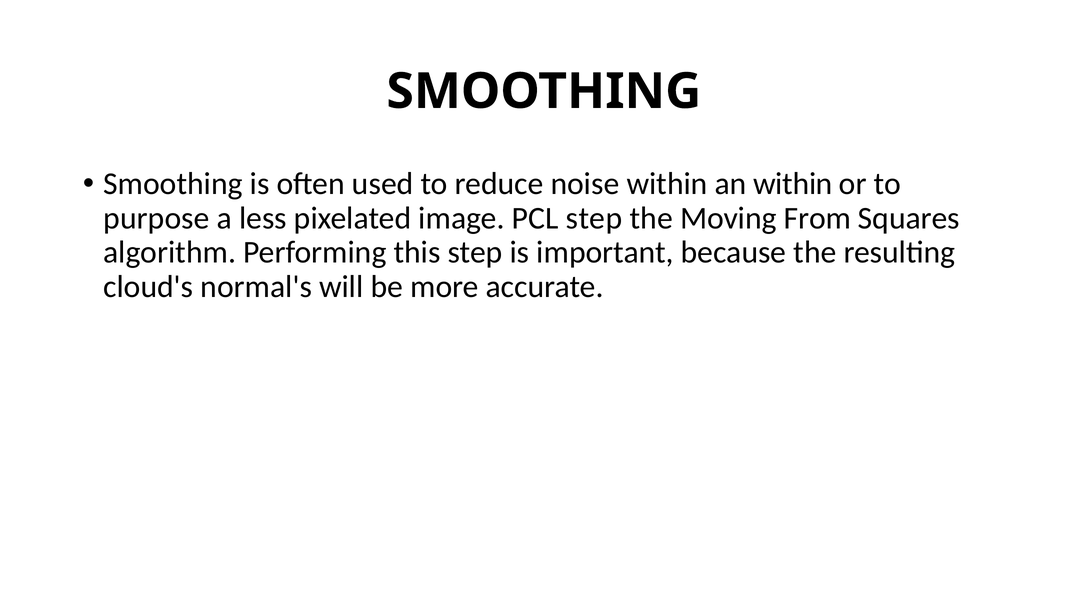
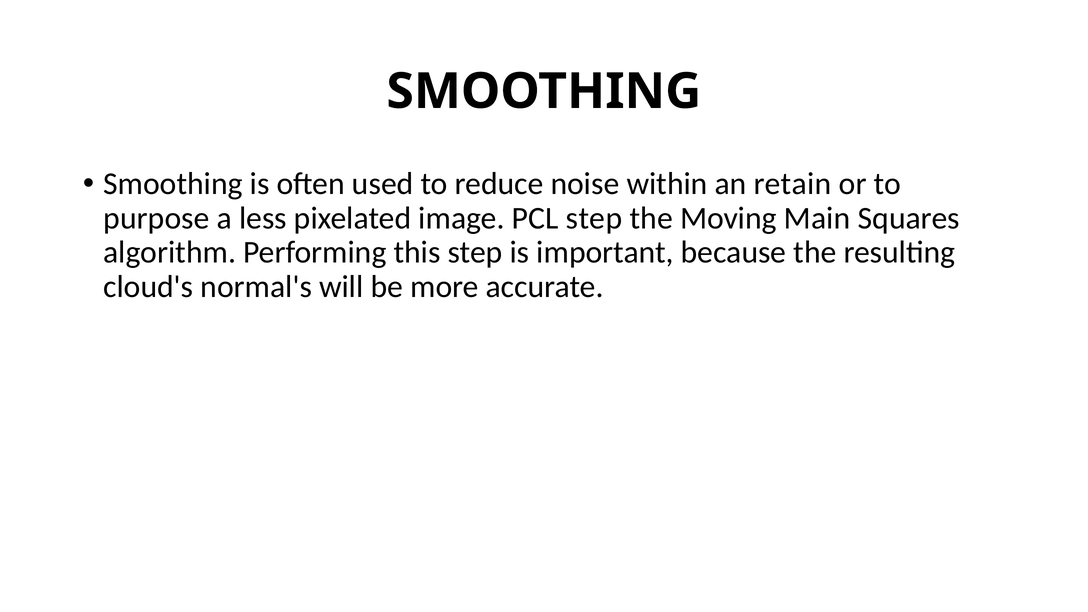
an within: within -> retain (793, 184)
From: From -> Main (817, 218)
